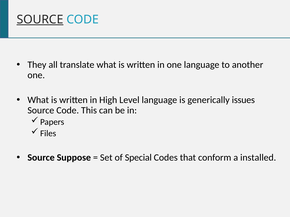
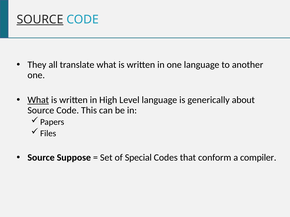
What underline: none -> present (38, 100)
issues: issues -> about (243, 100)
installed: installed -> compiler (258, 158)
